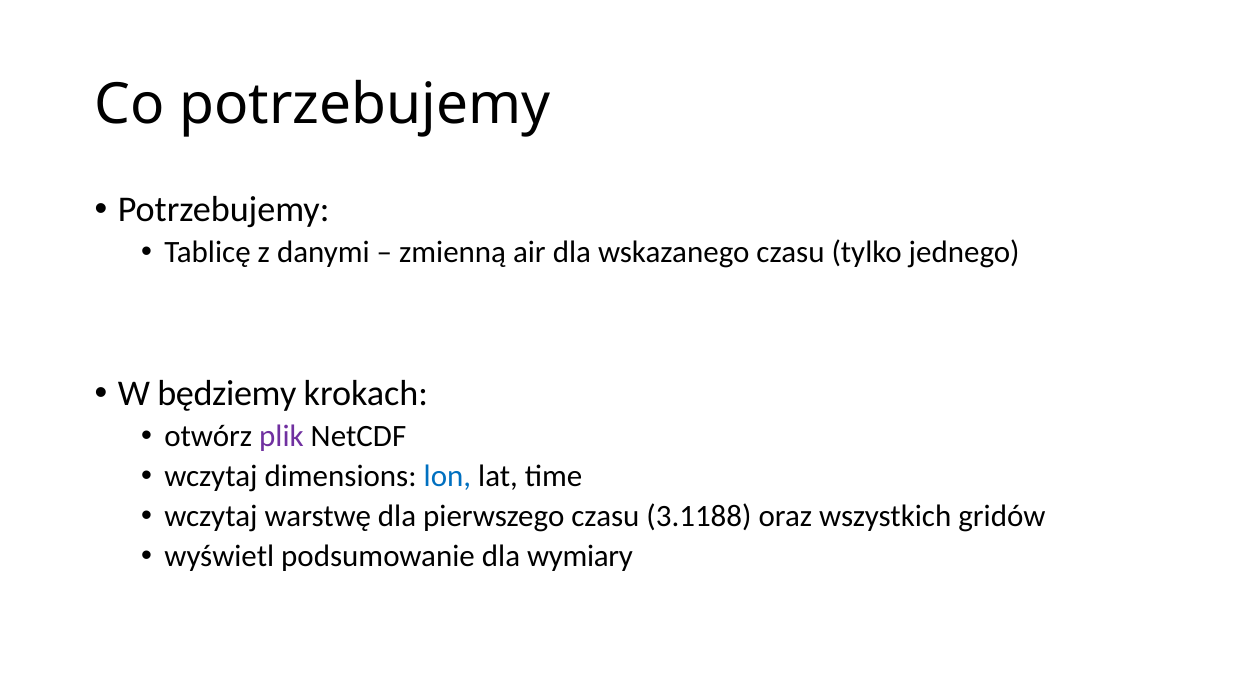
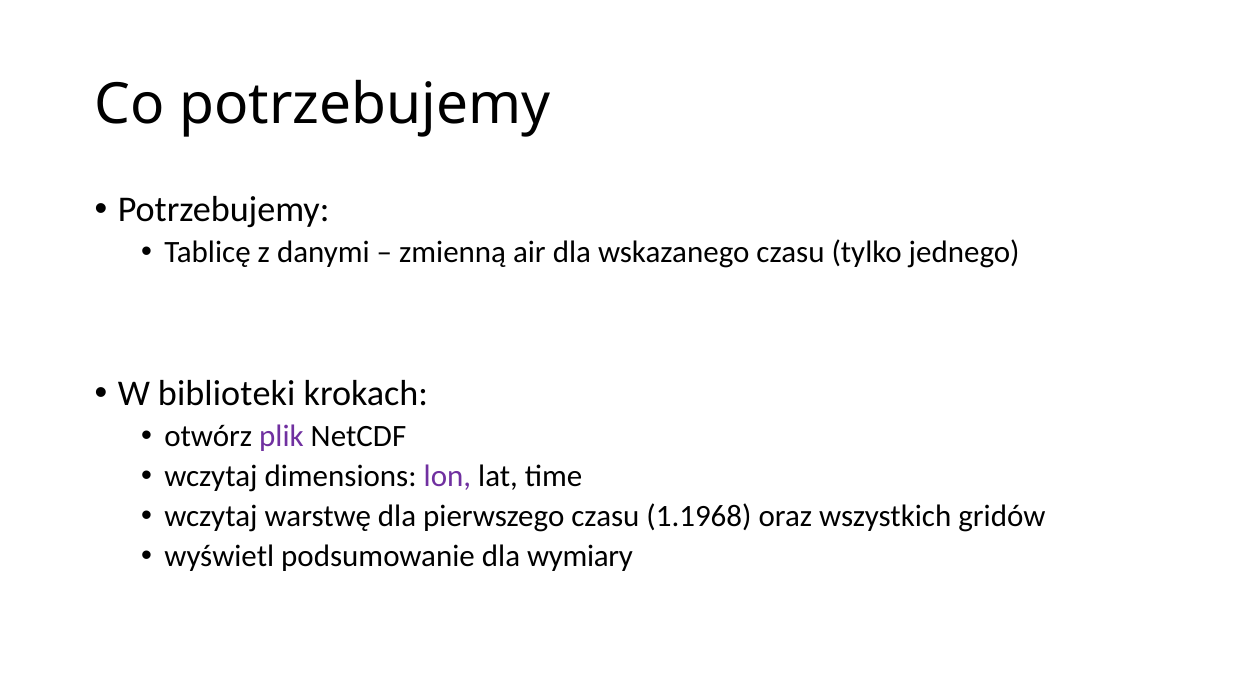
będziemy: będziemy -> biblioteki (227, 393)
lon colour: blue -> purple (447, 476)
3.1188: 3.1188 -> 1.1968 (699, 516)
